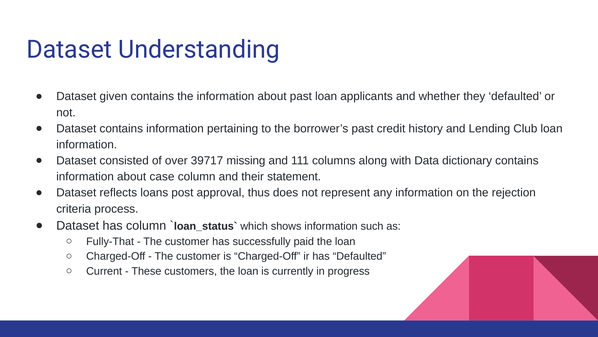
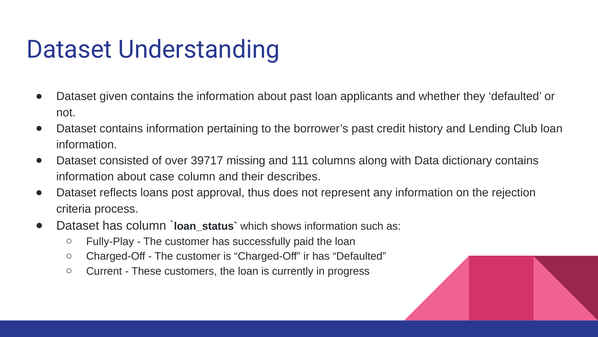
statement: statement -> describes (294, 176)
Fully-That: Fully-That -> Fully-Play (110, 241)
